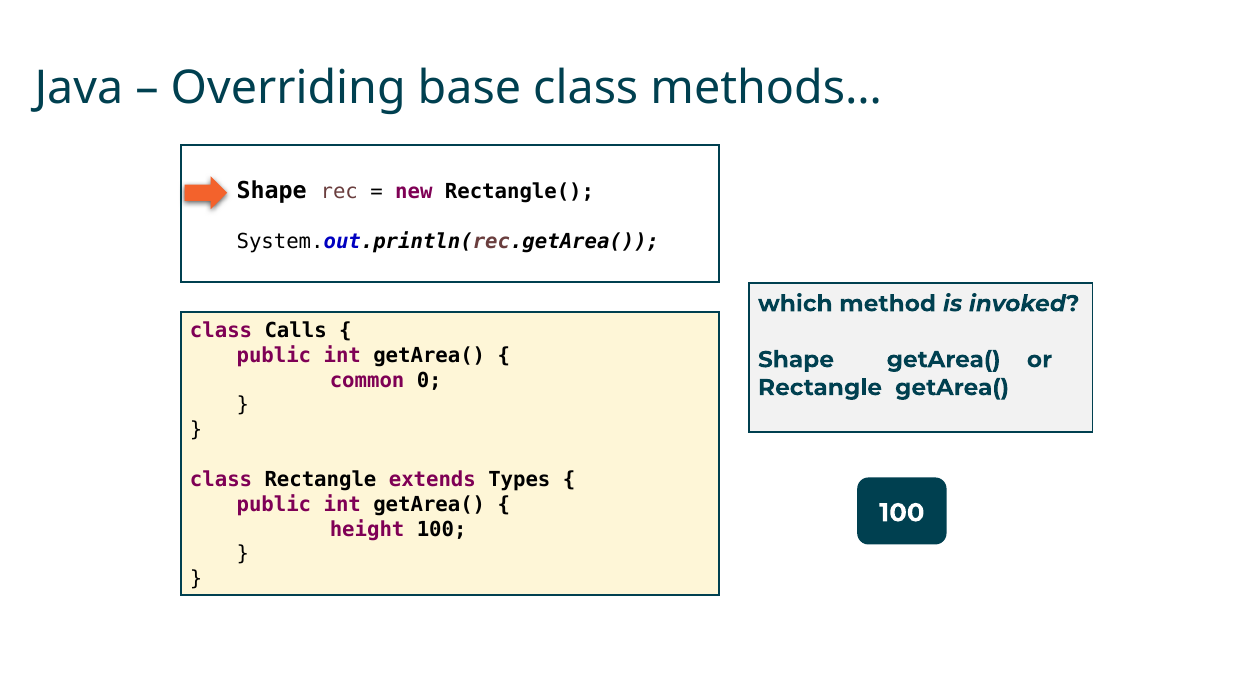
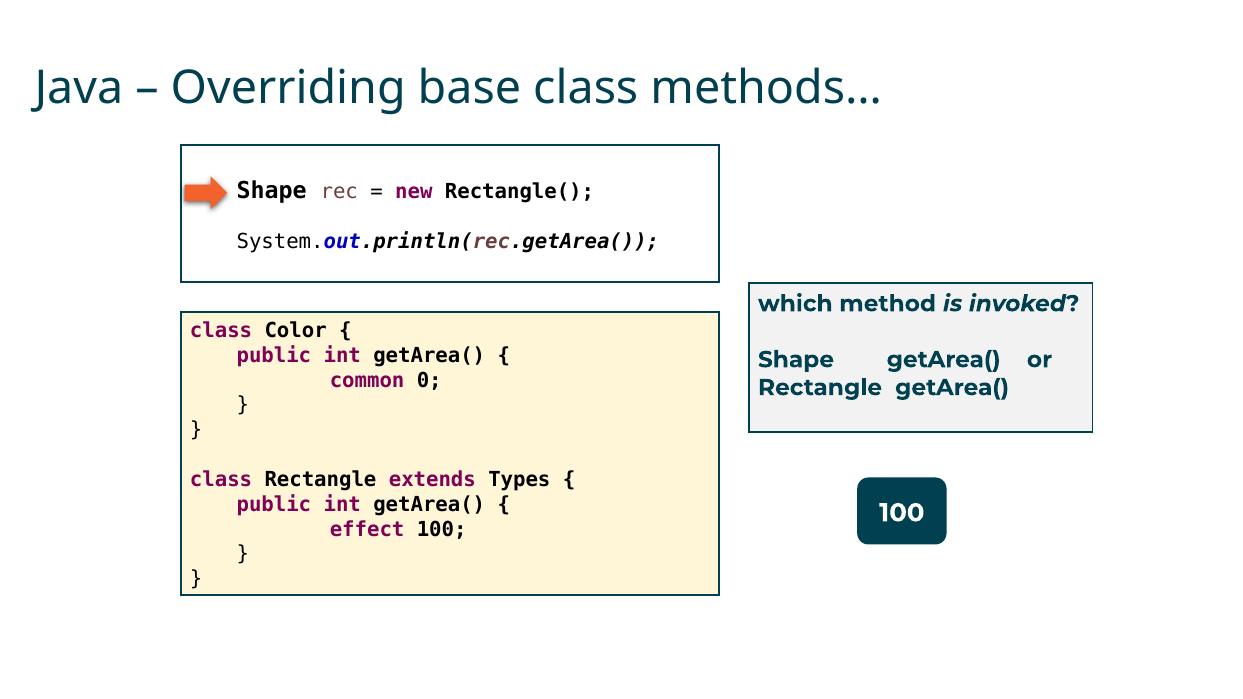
Calls: Calls -> Color (296, 331)
height: height -> effect (367, 529)
